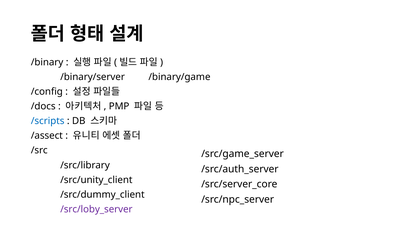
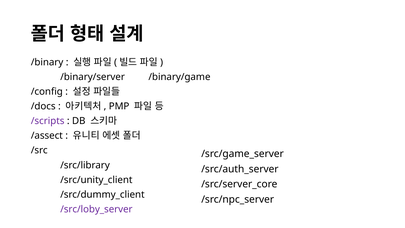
/scripts colour: blue -> purple (48, 121)
